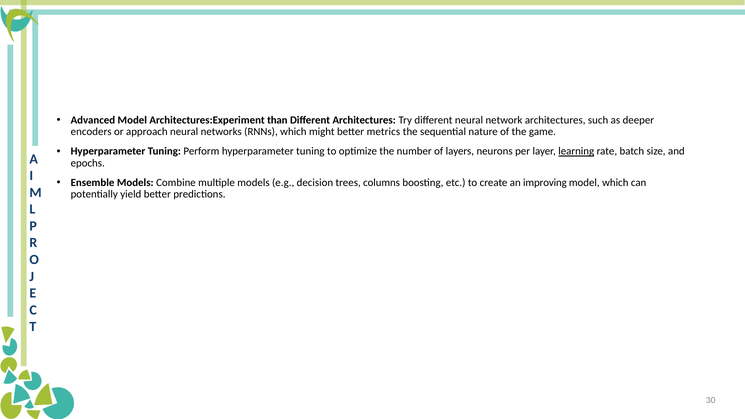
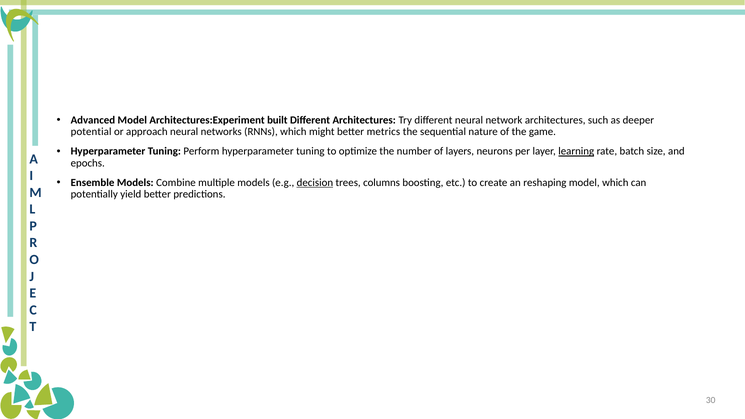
than: than -> built (277, 120)
encoders: encoders -> potential (91, 132)
decision underline: none -> present (315, 183)
improving: improving -> reshaping (545, 183)
